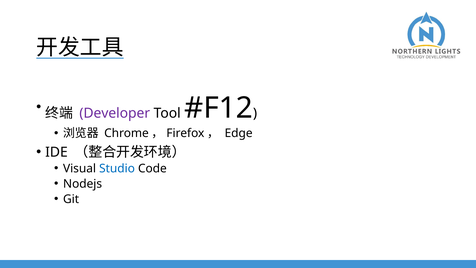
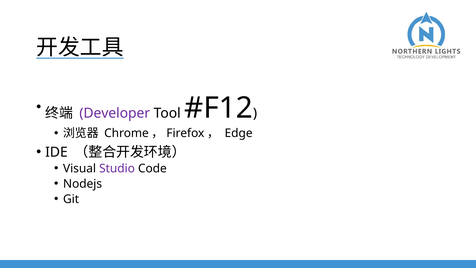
Studio colour: blue -> purple (117, 168)
